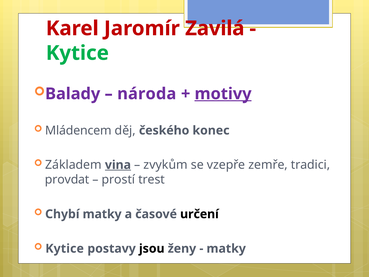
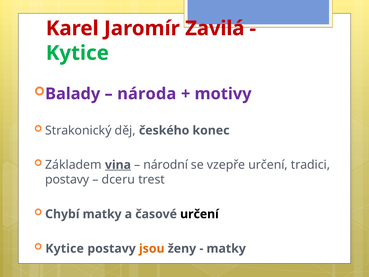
motivy underline: present -> none (223, 94)
Mládencem: Mládencem -> Strakonický (78, 130)
zvykům: zvykům -> národní (166, 165)
vzepře zemře: zemře -> určení (268, 165)
provdat: provdat -> postavy (67, 180)
prostí: prostí -> dceru (118, 180)
jsou colour: black -> orange (152, 248)
